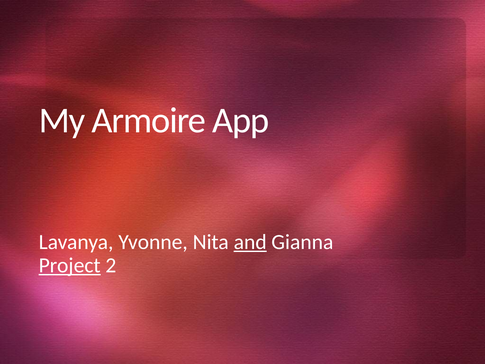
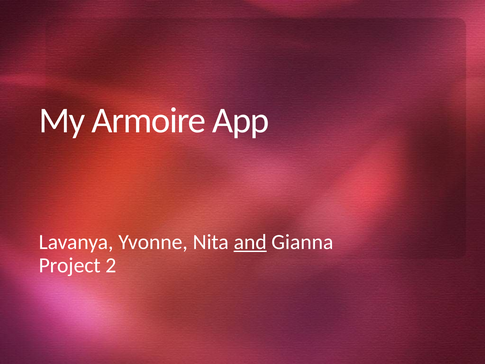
Project underline: present -> none (70, 265)
